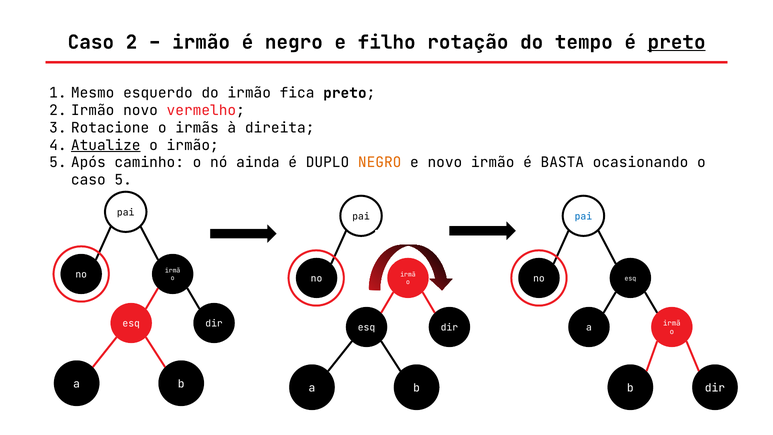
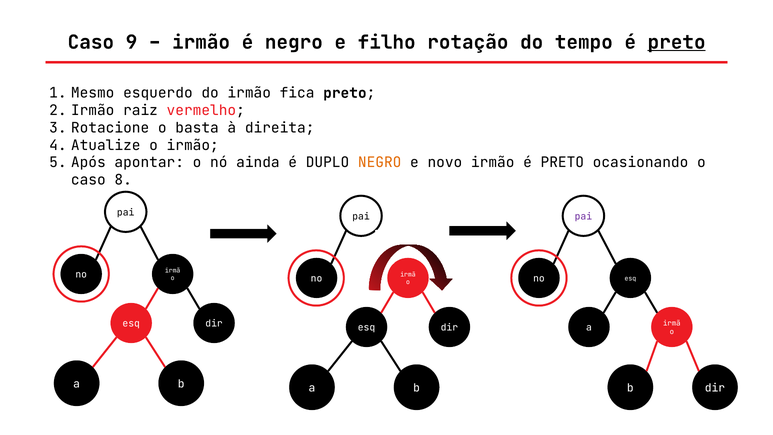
Caso 2: 2 -> 9 (131, 42)
Irmão novo: novo -> raiz (141, 110)
irmãs: irmãs -> basta (197, 128)
Atualize underline: present -> none (106, 145)
caminho: caminho -> apontar (149, 163)
irmão é BASTA: BASTA -> PRETO (562, 163)
caso 5: 5 -> 8 (123, 180)
pai colour: blue -> purple (583, 216)
